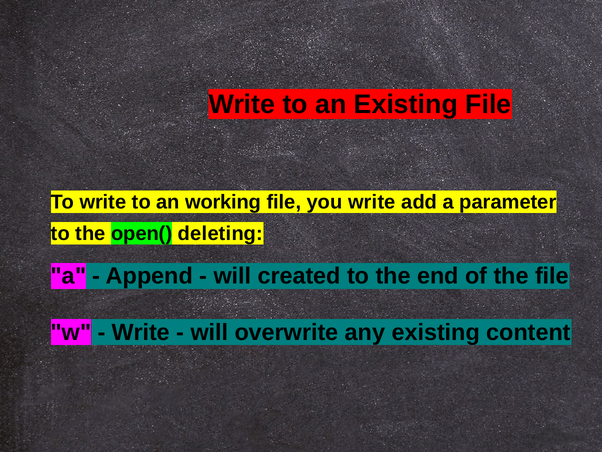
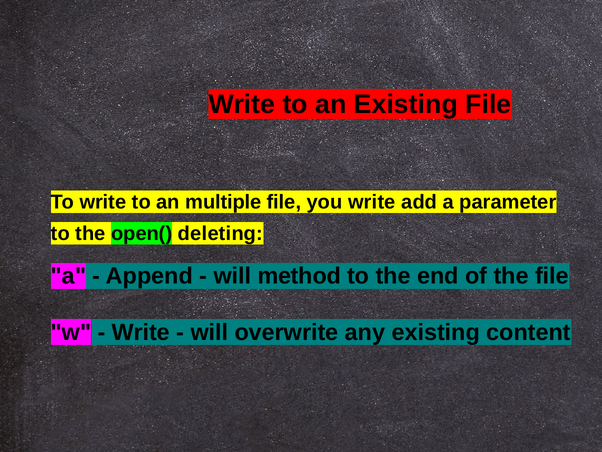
working: working -> multiple (223, 202)
created: created -> method (299, 276)
